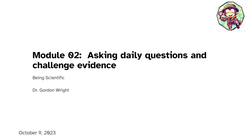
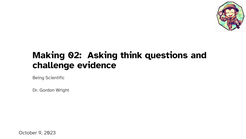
Module: Module -> Making (49, 55)
daily: daily -> think (131, 55)
